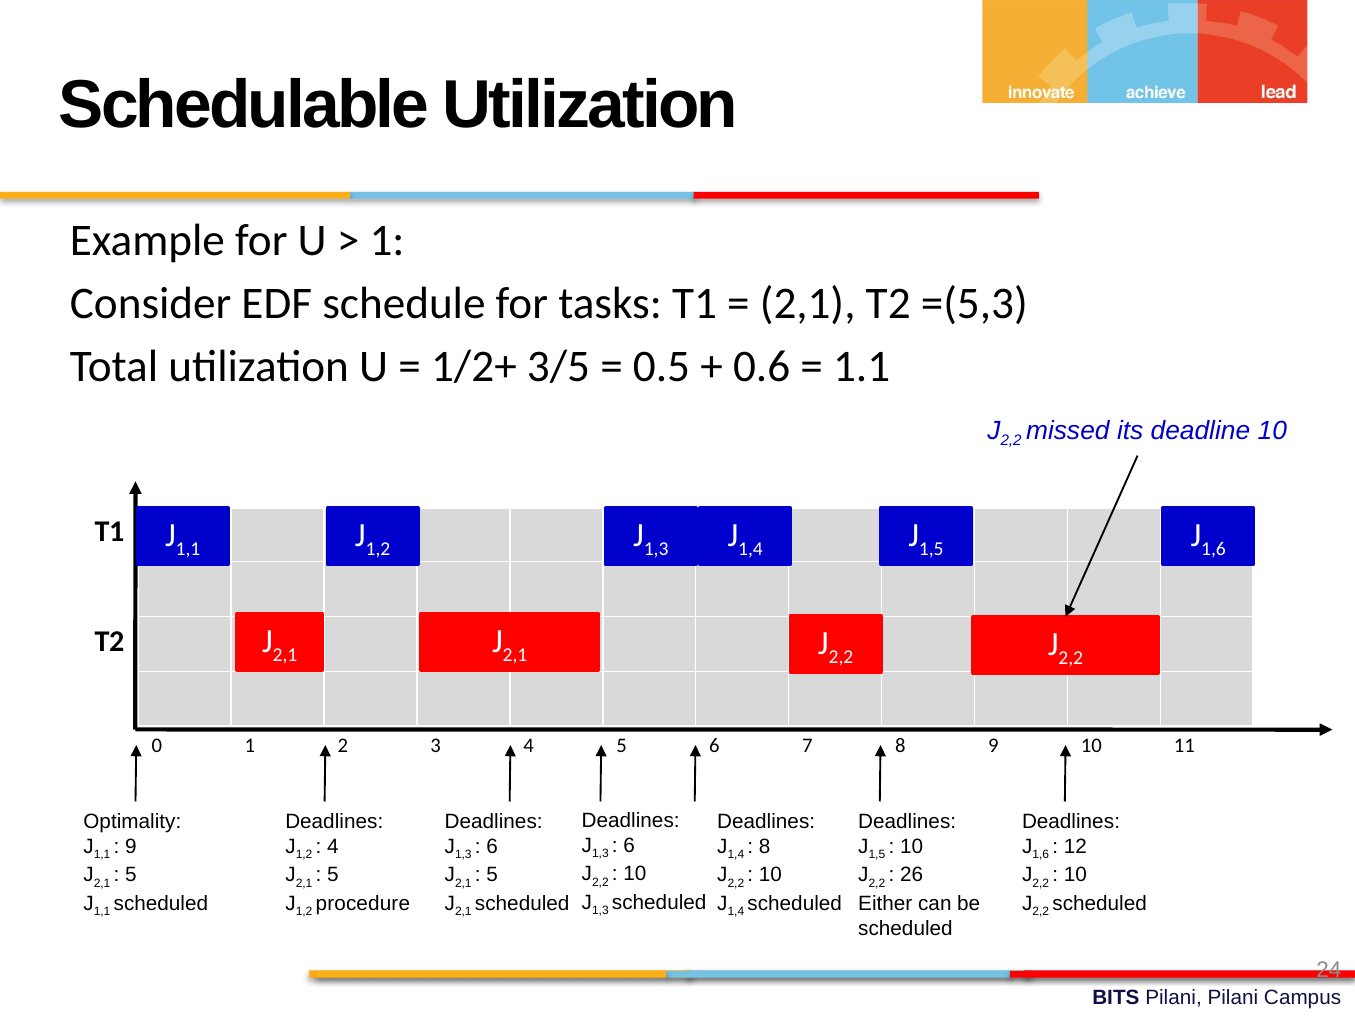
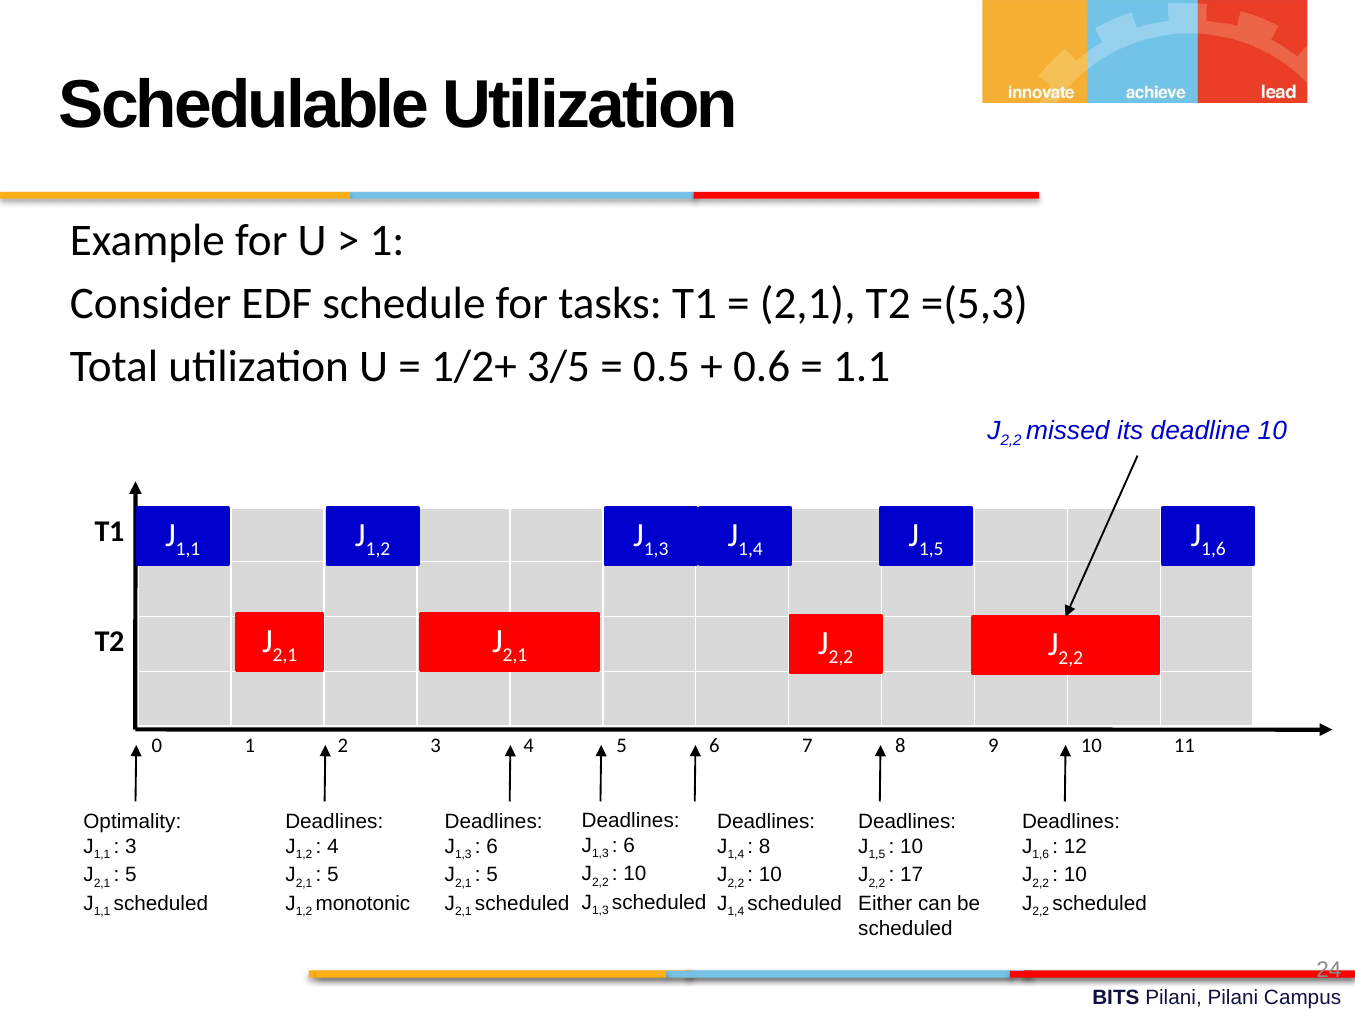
9: 9 -> 3 (131, 847)
26: 26 -> 17 (912, 875)
procedure: procedure -> monotonic (363, 904)
